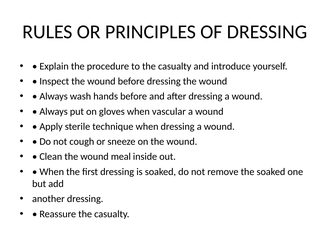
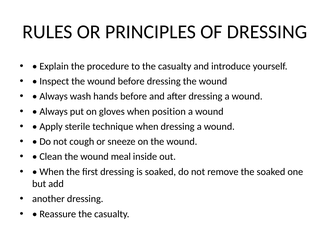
vascular: vascular -> position (169, 111)
